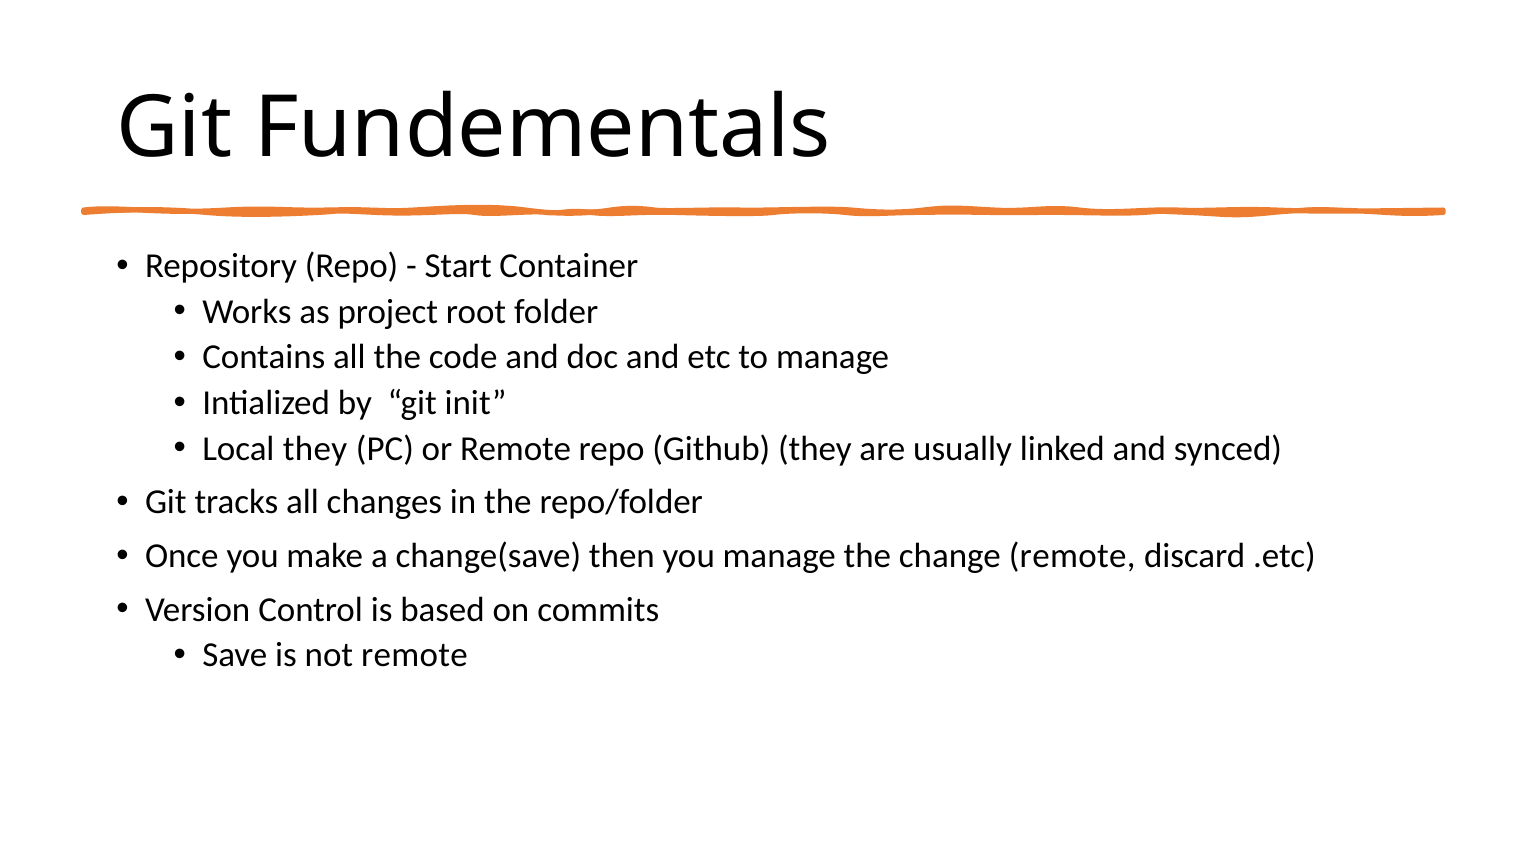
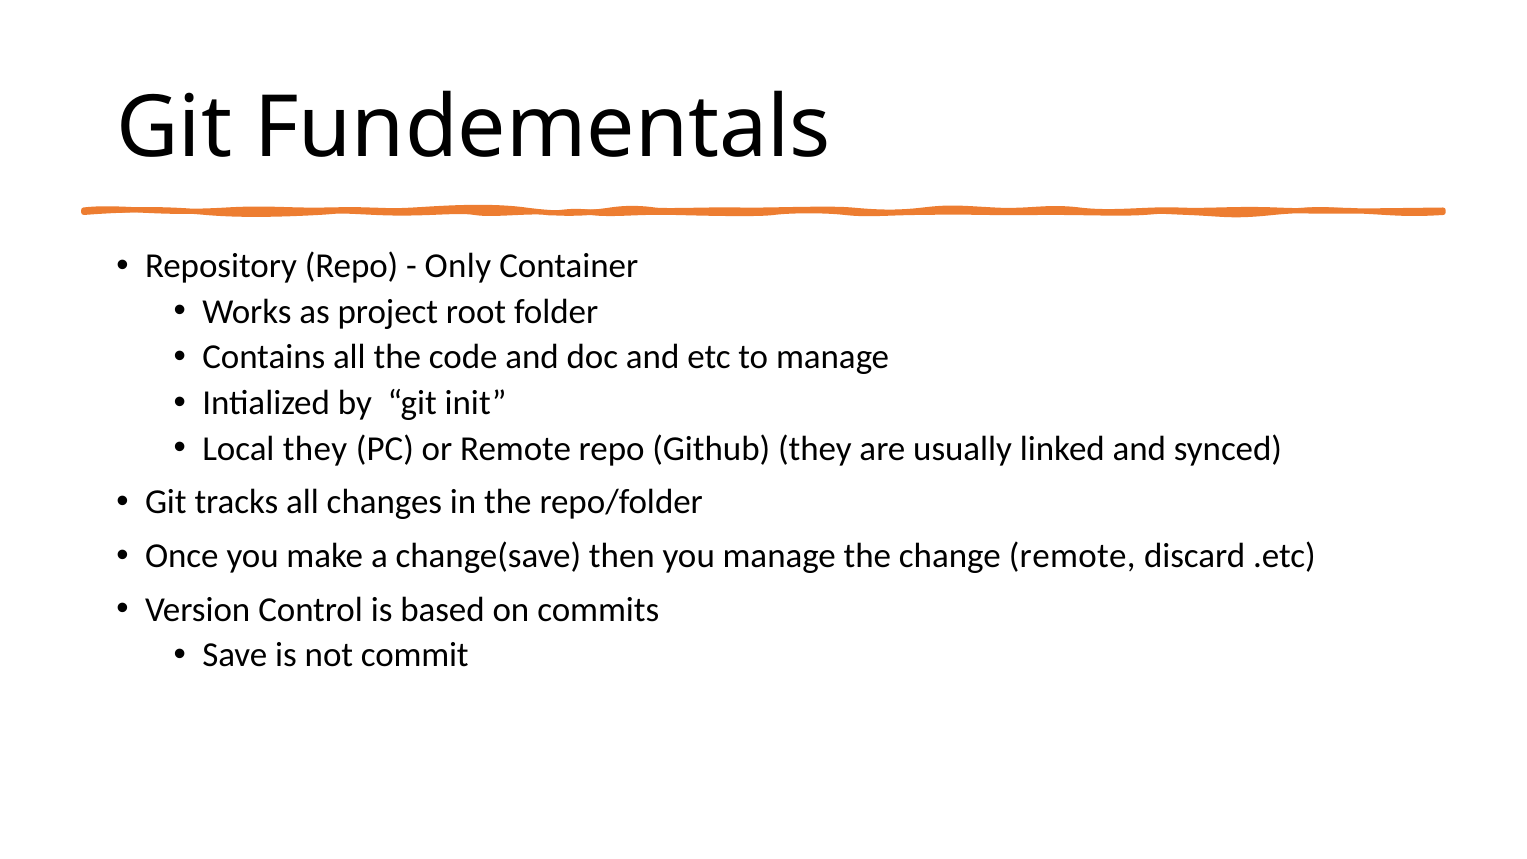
Start: Start -> Only (458, 266)
not remote: remote -> commit (415, 655)
